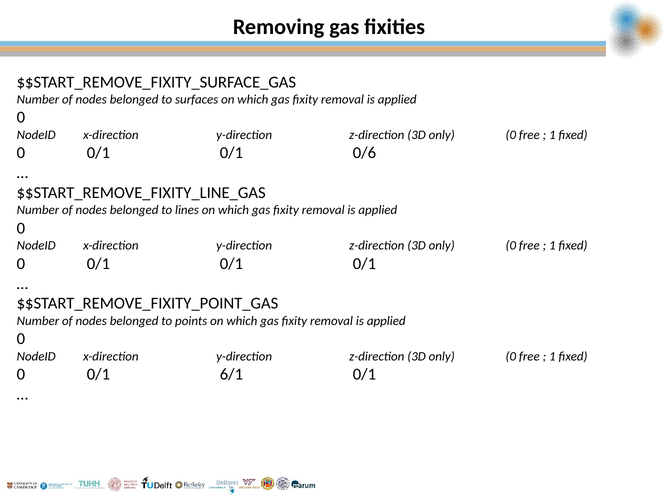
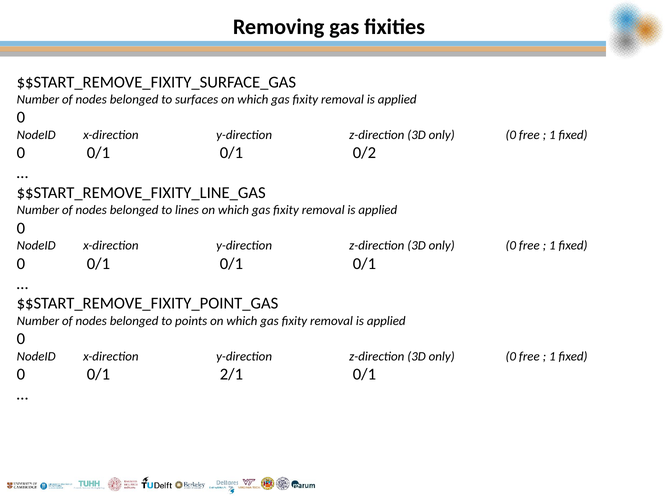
0/6: 0/6 -> 0/2 (364, 153)
6/1: 6/1 -> 2/1 (231, 375)
